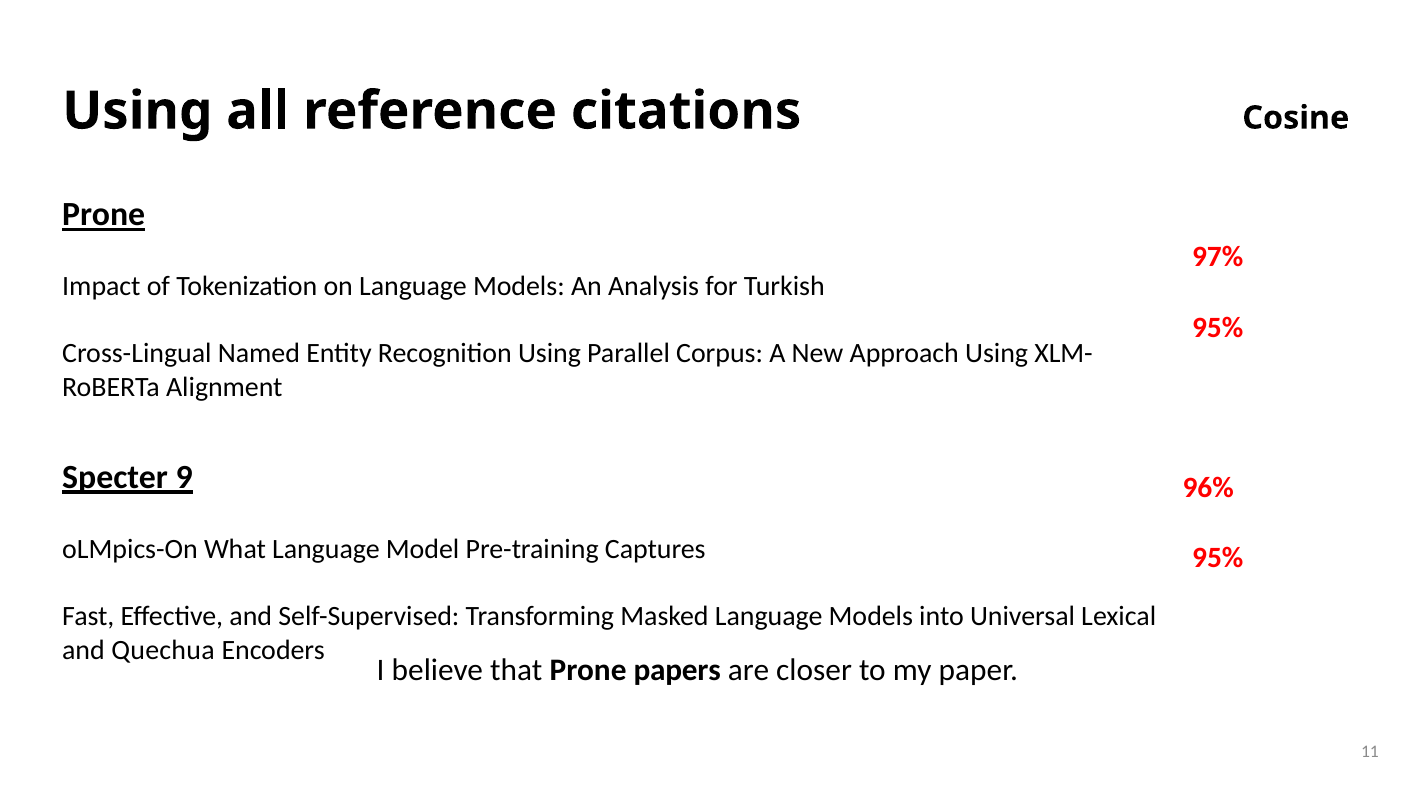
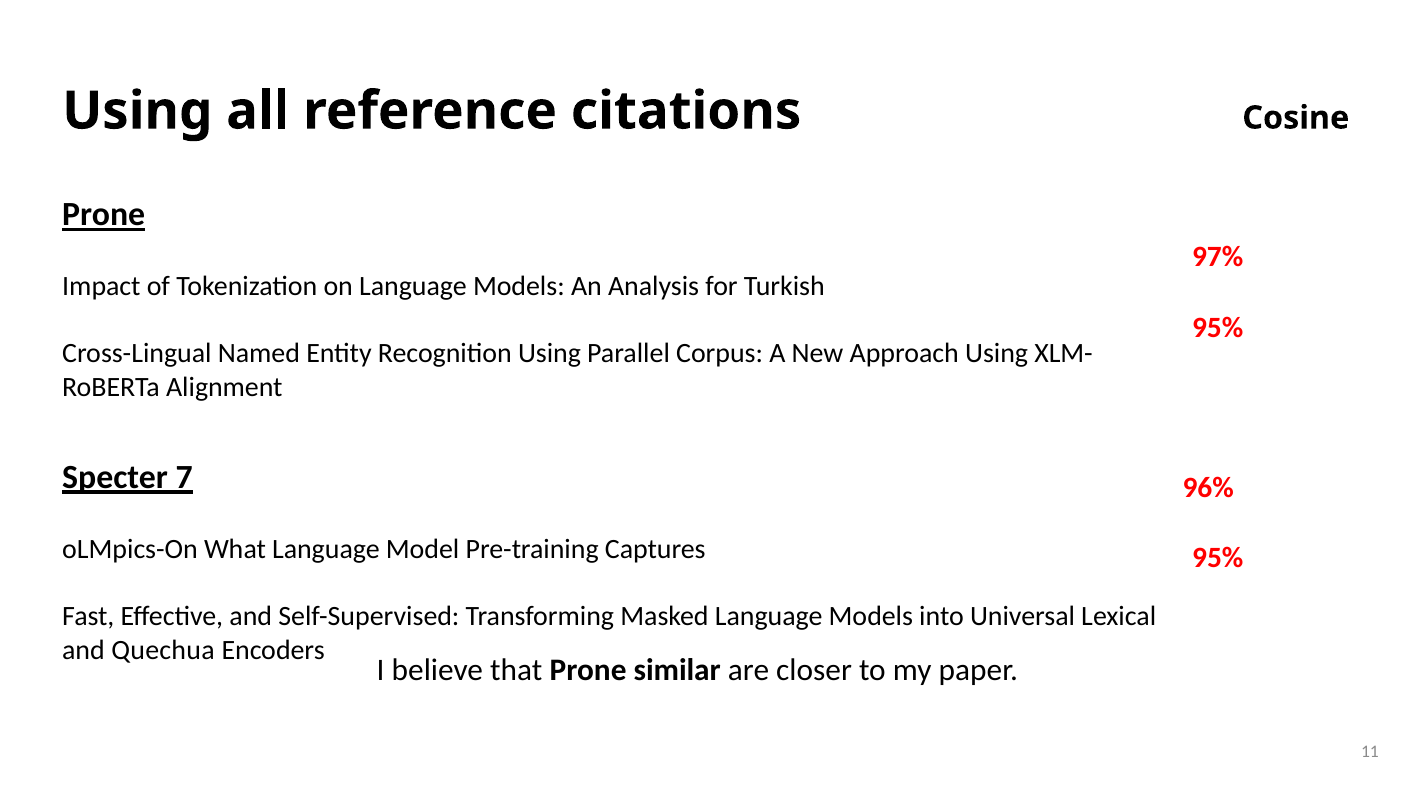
9: 9 -> 7 (184, 478)
papers: papers -> similar (677, 670)
